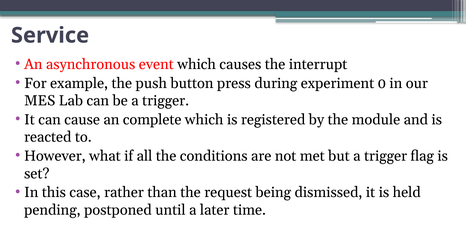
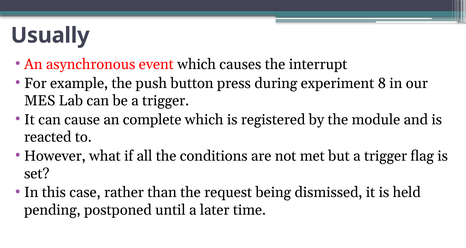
Service: Service -> Usually (50, 35)
0: 0 -> 8 (382, 83)
